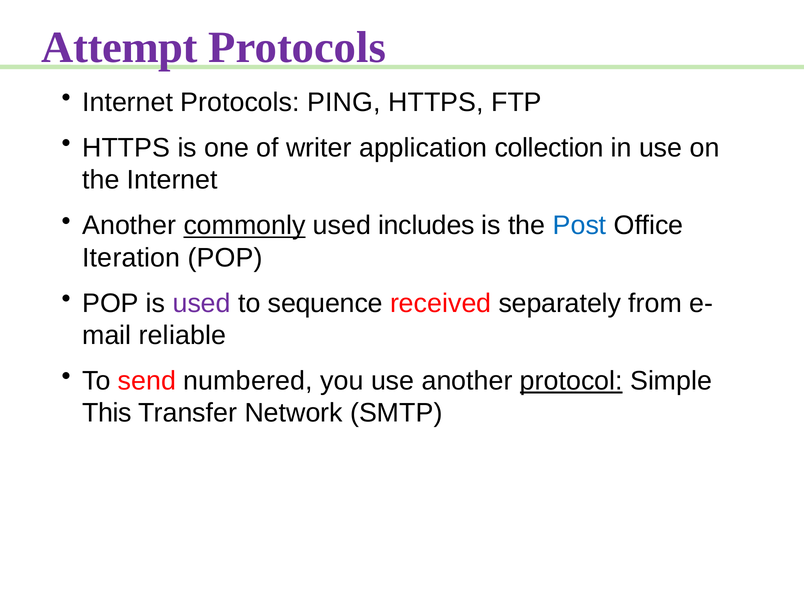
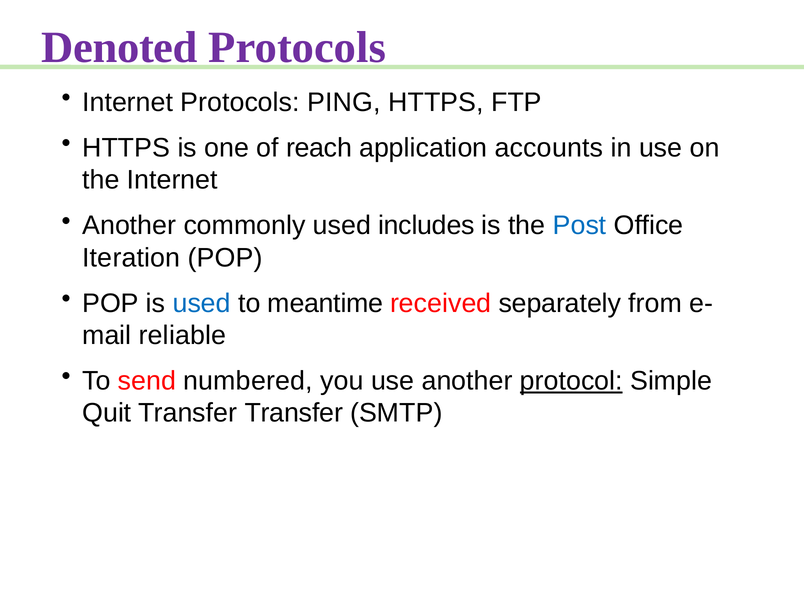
Attempt: Attempt -> Denoted (120, 47)
writer: writer -> reach (319, 148)
collection: collection -> accounts (549, 148)
commonly underline: present -> none (245, 226)
used colour: purple -> blue (202, 303)
sequence: sequence -> meantime (325, 303)
This: This -> Quit (107, 413)
Transfer Network: Network -> Transfer (294, 413)
